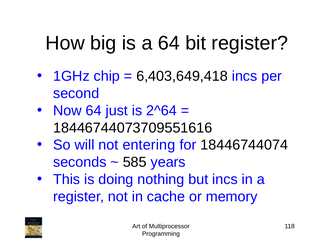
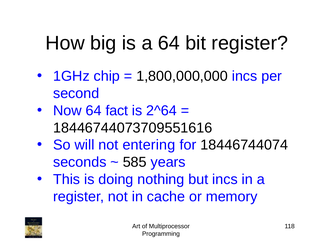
6,403,649,418: 6,403,649,418 -> 1,800,000,000 (182, 76)
just: just -> fact (117, 110)
